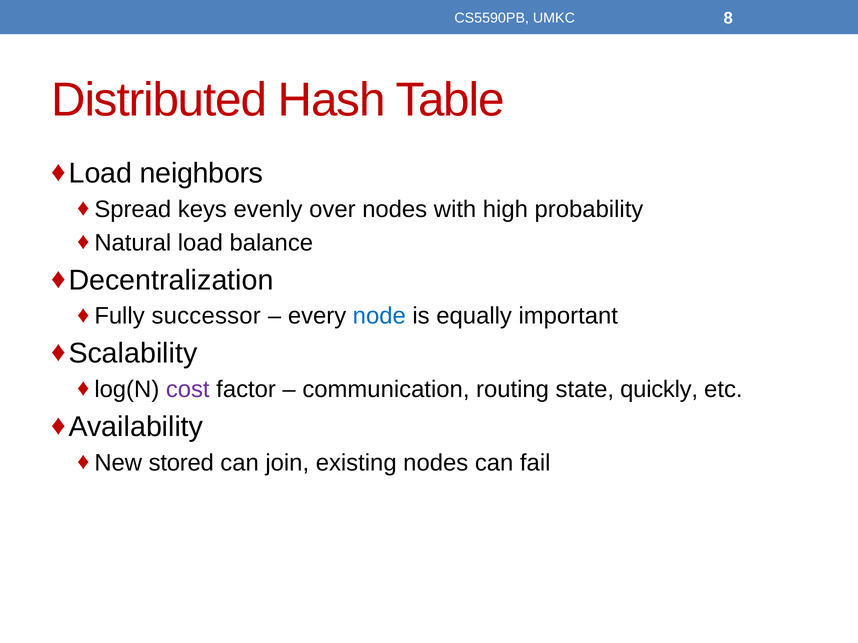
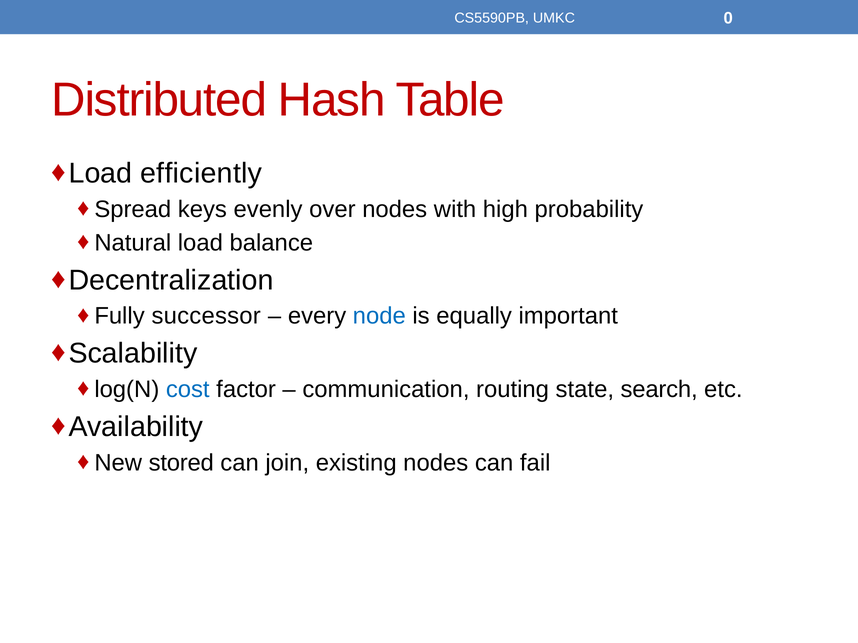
8: 8 -> 0 (728, 18)
neighbors: neighbors -> efficiently (201, 174)
cost colour: purple -> blue (188, 390)
quickly: quickly -> search (659, 390)
